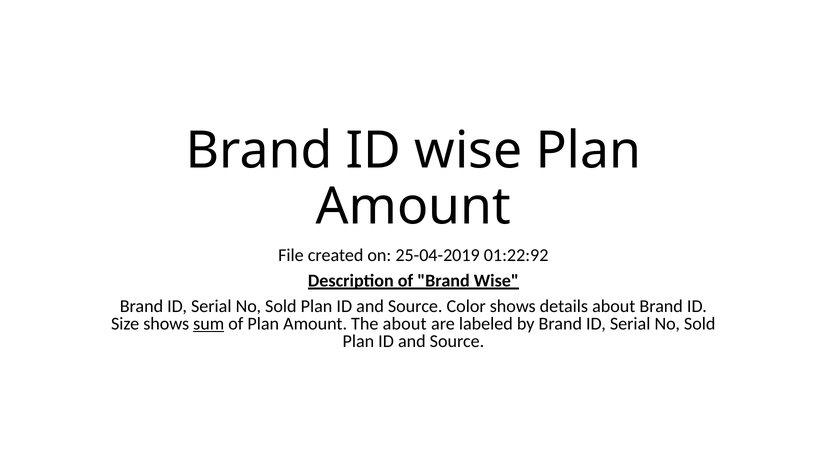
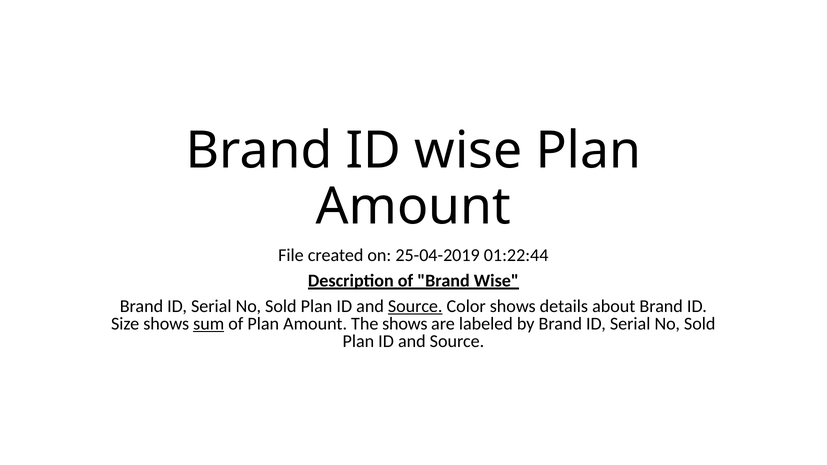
01:22:92: 01:22:92 -> 01:22:44 (516, 256)
Source underline: none -> present (415, 306)
The about: about -> shows (405, 324)
